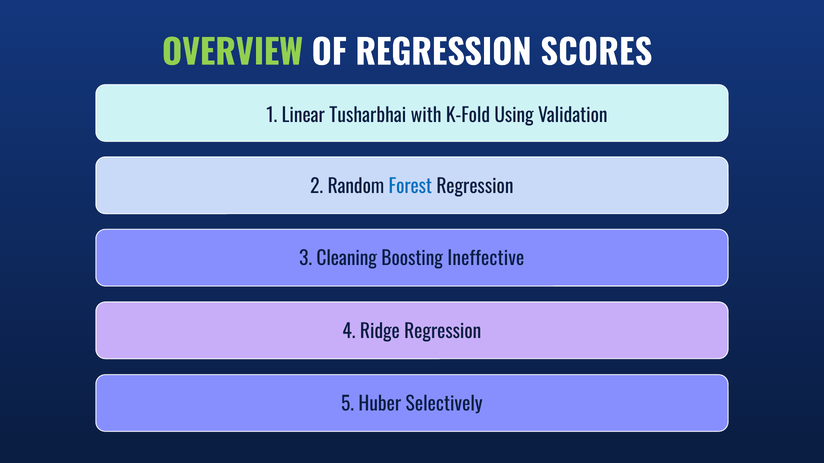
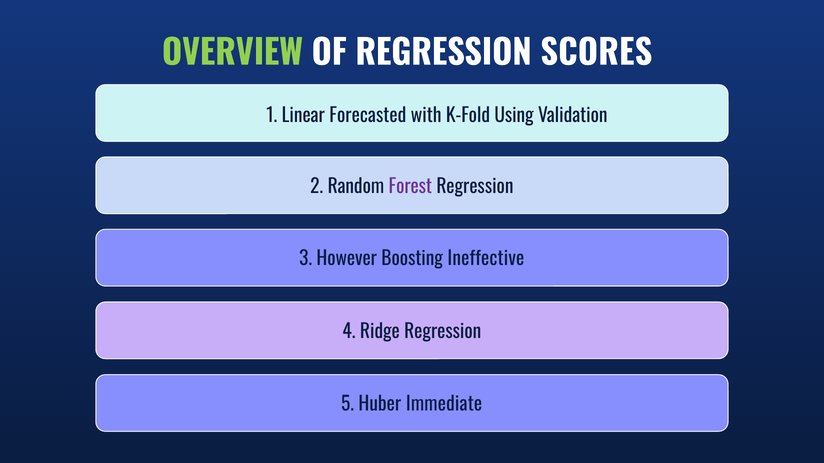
Tusharbhai: Tusharbhai -> Forecasted (368, 116)
Forest colour: blue -> purple (410, 187)
Cleaning: Cleaning -> However (347, 259)
Selectively: Selectively -> Immediate (444, 405)
